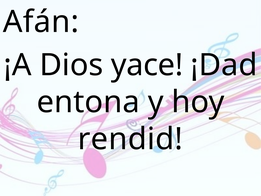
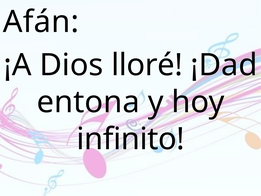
yace: yace -> lloré (147, 65)
rendid: rendid -> infinito (131, 139)
